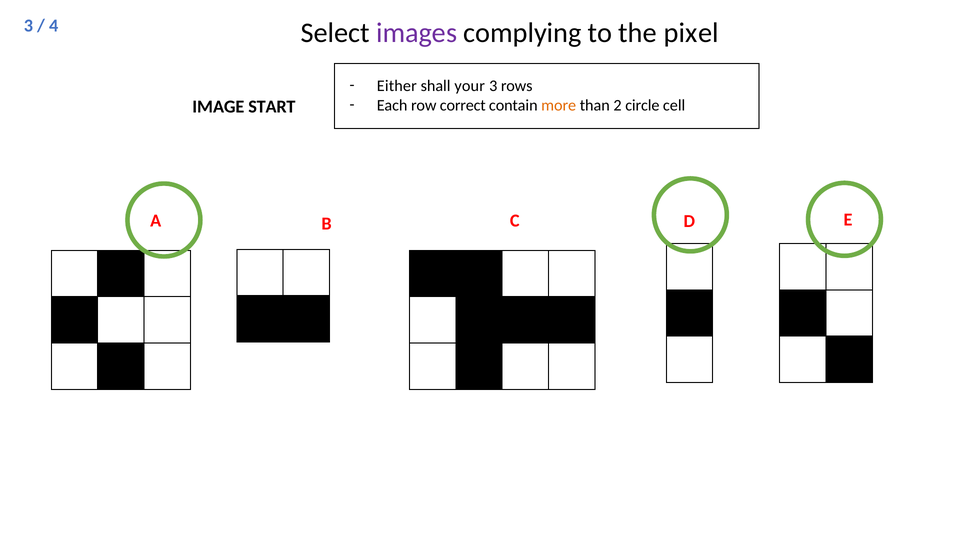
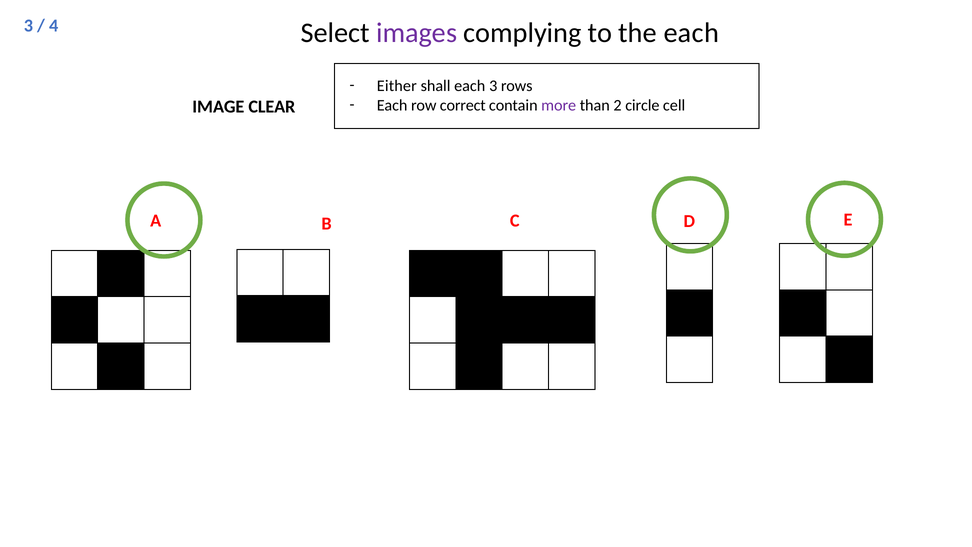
the pixel: pixel -> each (691, 33)
shall your: your -> each (470, 86)
more colour: orange -> purple (559, 105)
START: START -> CLEAR (272, 107)
